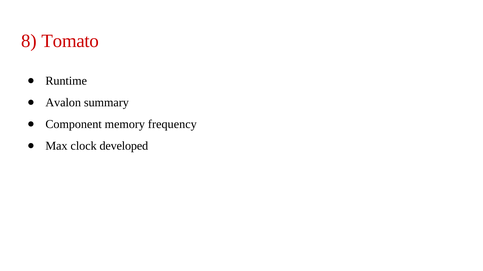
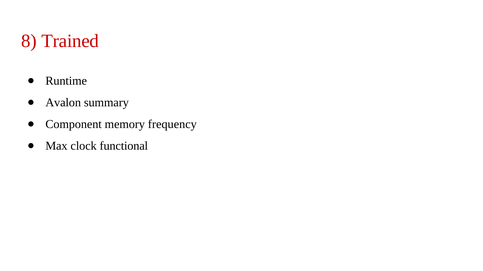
Tomato: Tomato -> Trained (70, 41)
developed: developed -> functional (124, 146)
